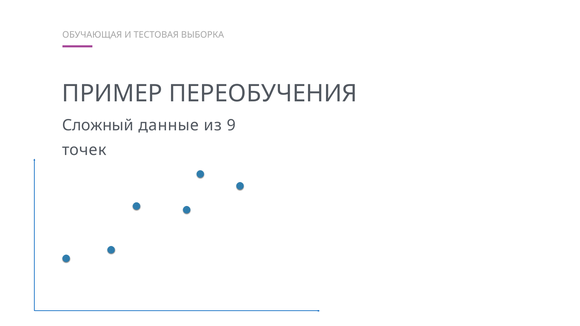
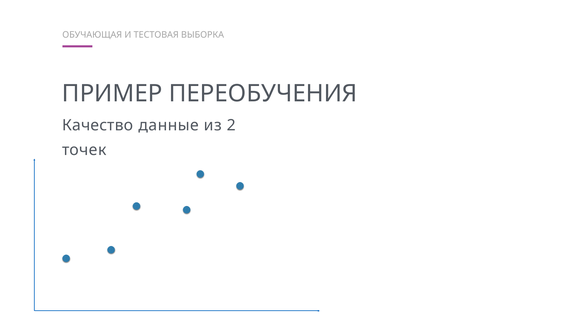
Сложный: Сложный -> Качество (98, 126)
9: 9 -> 2 (231, 126)
